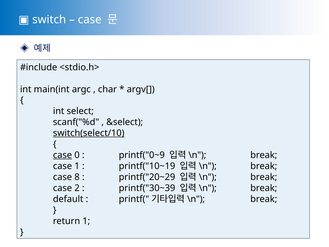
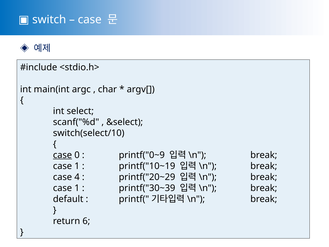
switch(select/10 underline: present -> none (89, 133)
8: 8 -> 4 (77, 177)
2: 2 -> 1 (77, 188)
return 1: 1 -> 6 (86, 221)
